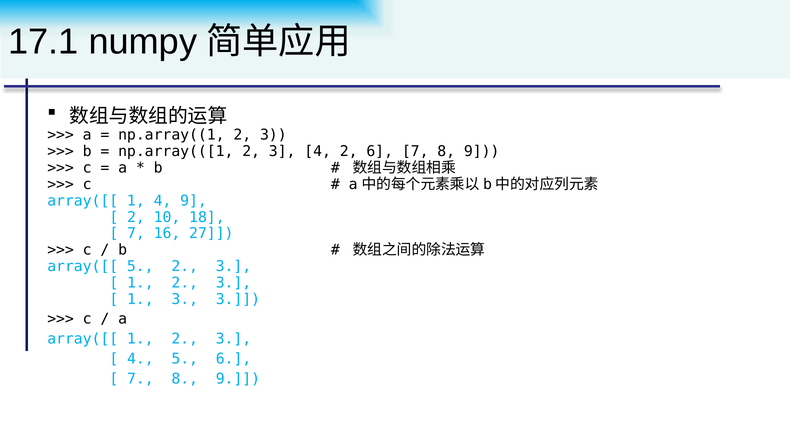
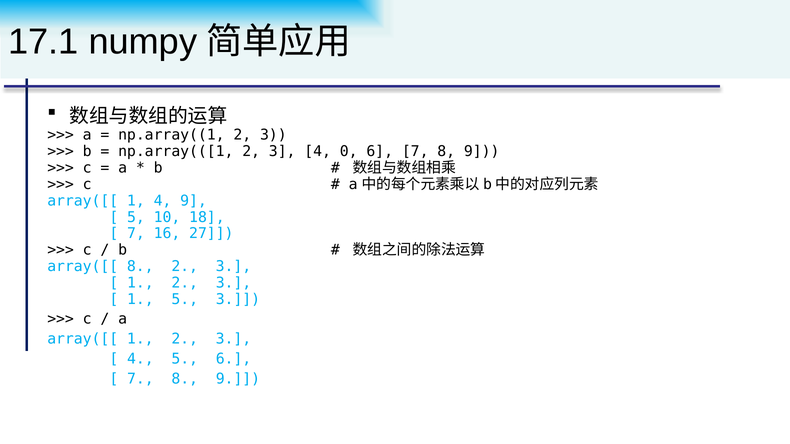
4 2: 2 -> 0 (349, 152)
2: 2 -> 5 (136, 217)
array([[ 5: 5 -> 8 (140, 267)
1 3: 3 -> 5 (185, 299)
